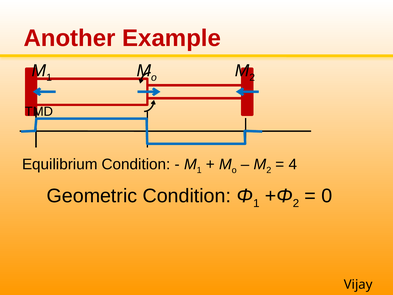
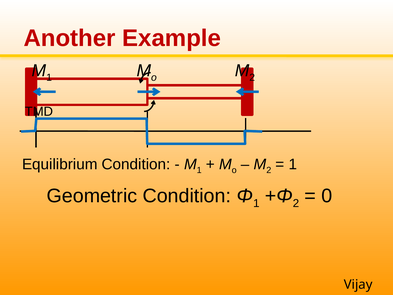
4: 4 -> 1 (293, 164)
